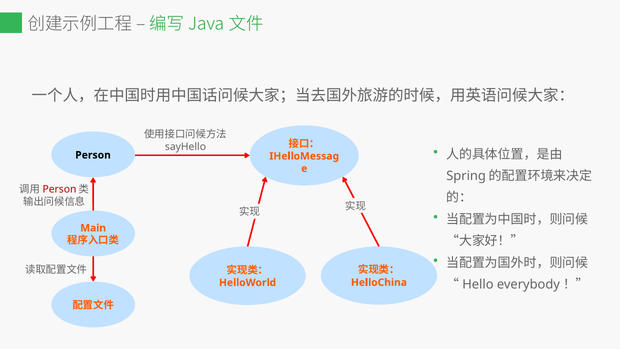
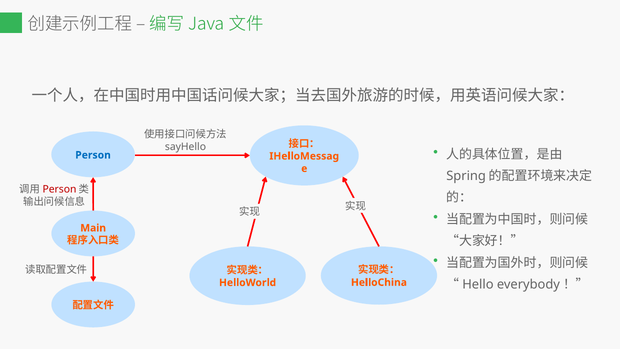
Person colour: black -> blue (93, 155)
